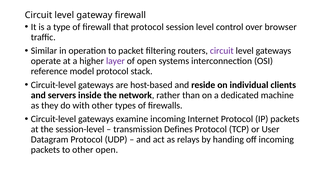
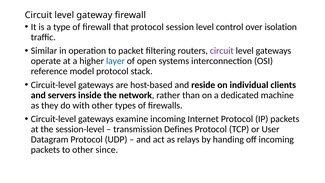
browser: browser -> isolation (281, 27)
layer colour: purple -> blue (115, 61)
other open: open -> since (107, 150)
